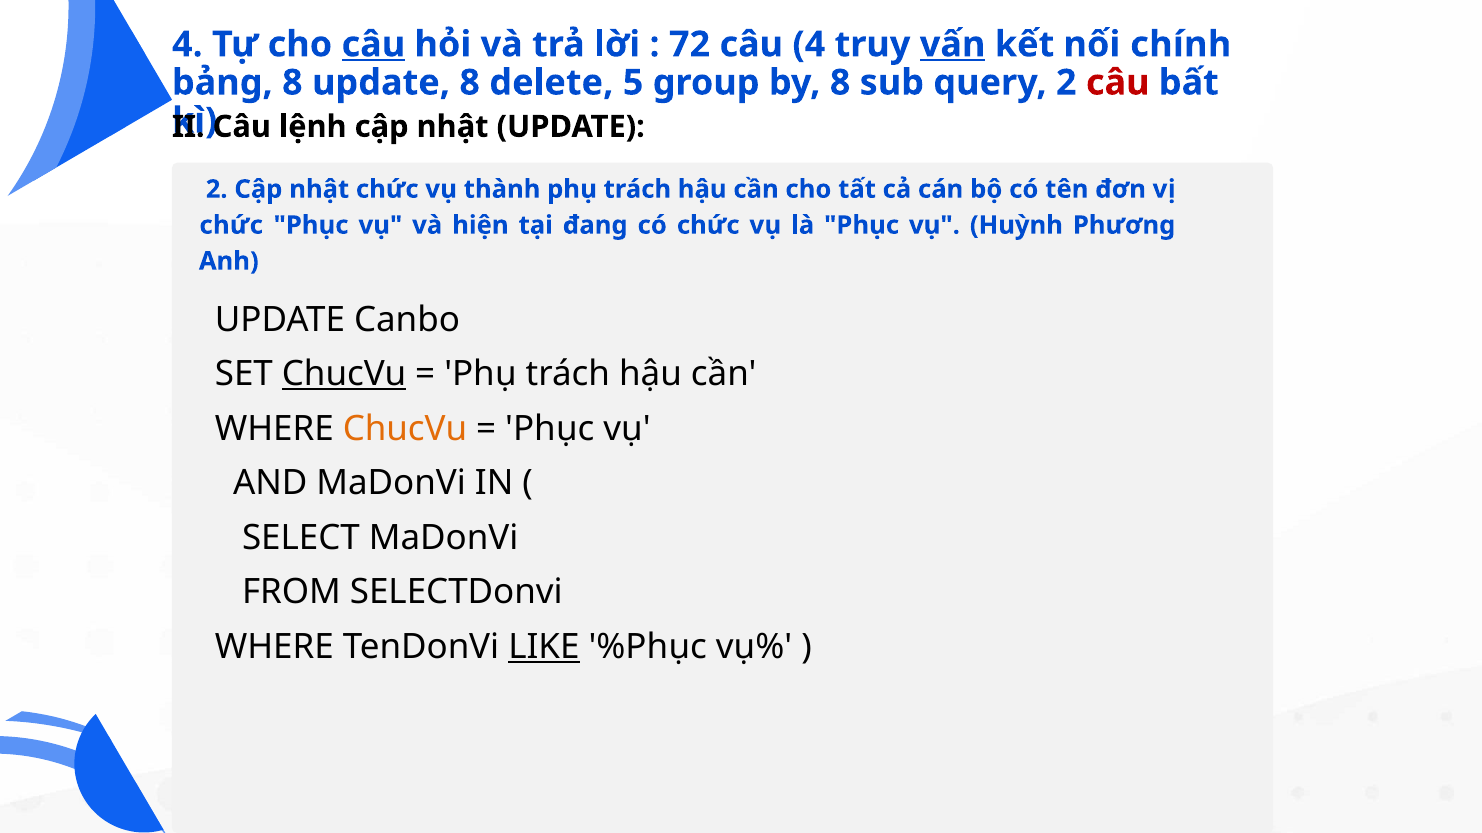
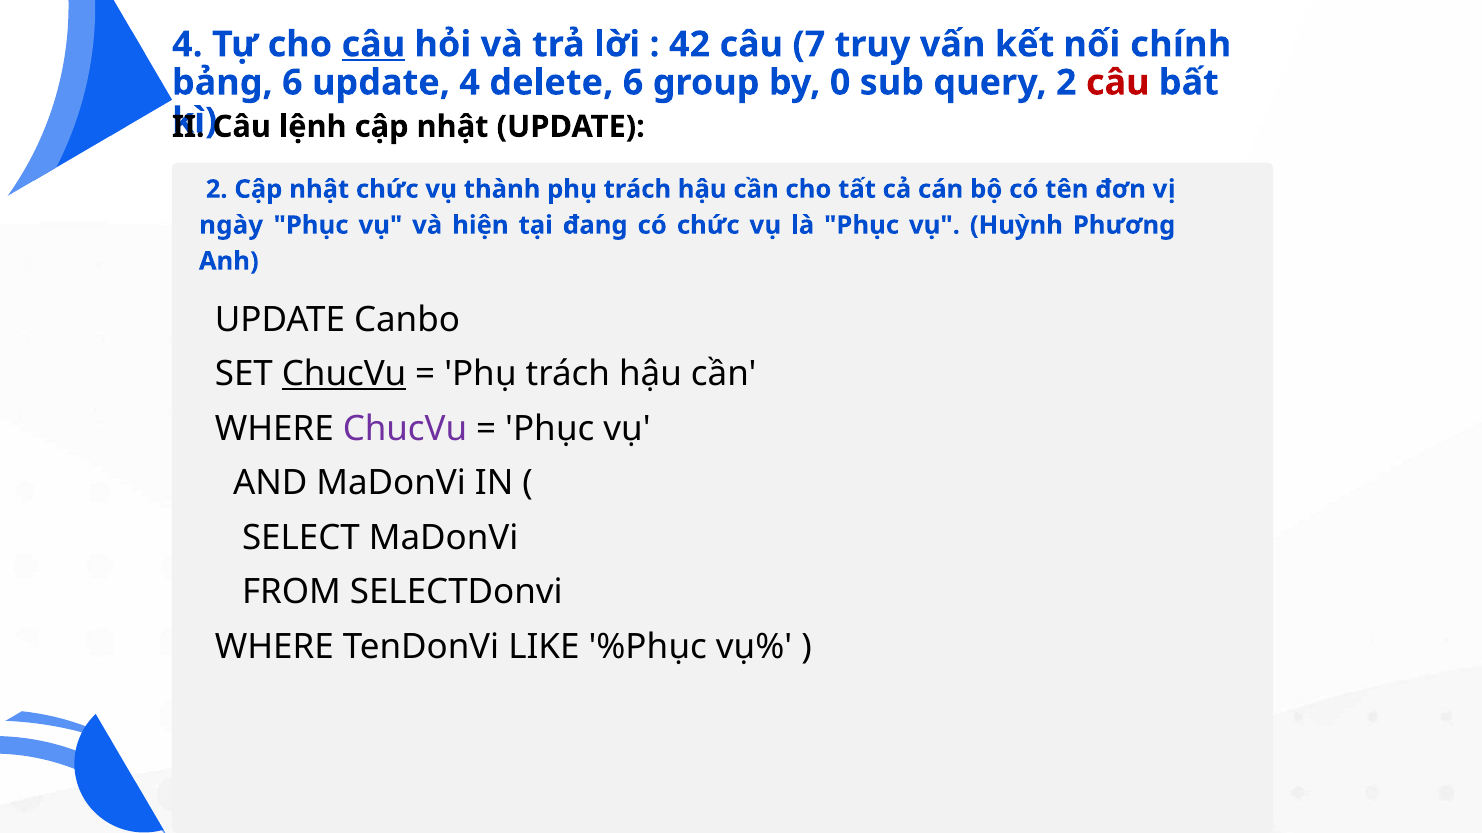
72: 72 -> 42 (690, 45)
câu 4: 4 -> 7 (809, 45)
vấn underline: present -> none (953, 45)
bảng 8: 8 -> 6 (292, 83)
update 8: 8 -> 4 (470, 83)
delete 5: 5 -> 6 (633, 83)
by 8: 8 -> 0 (840, 83)
chức: chức -> ngày (231, 225)
ChucVu colour: orange -> purple (405, 429)
LIKE underline: present -> none (544, 647)
